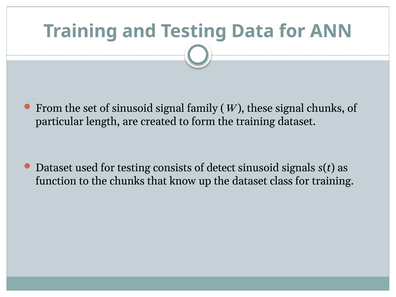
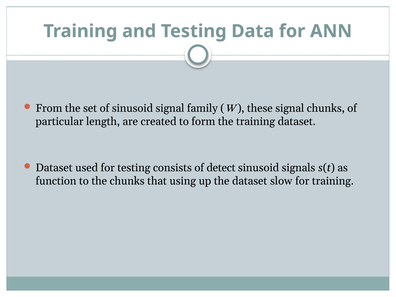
know: know -> using (183, 181)
class: class -> slow (281, 181)
